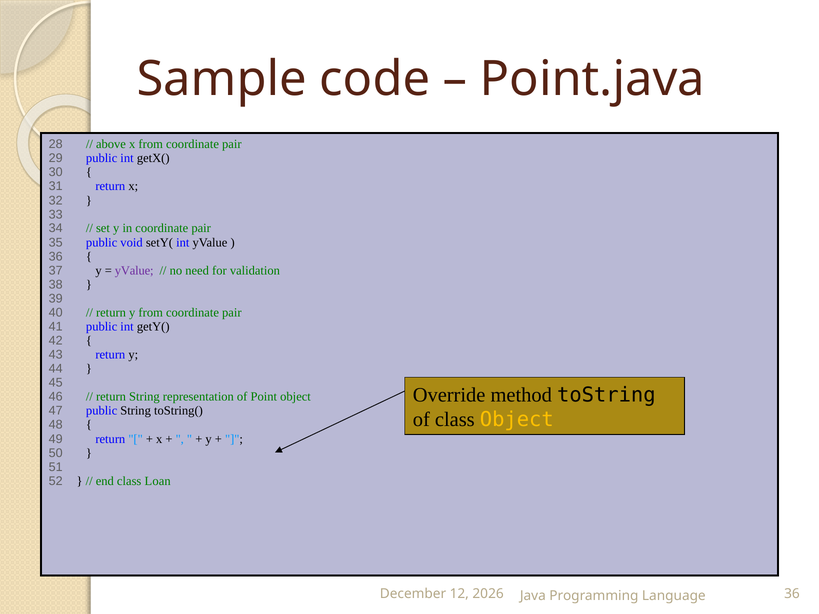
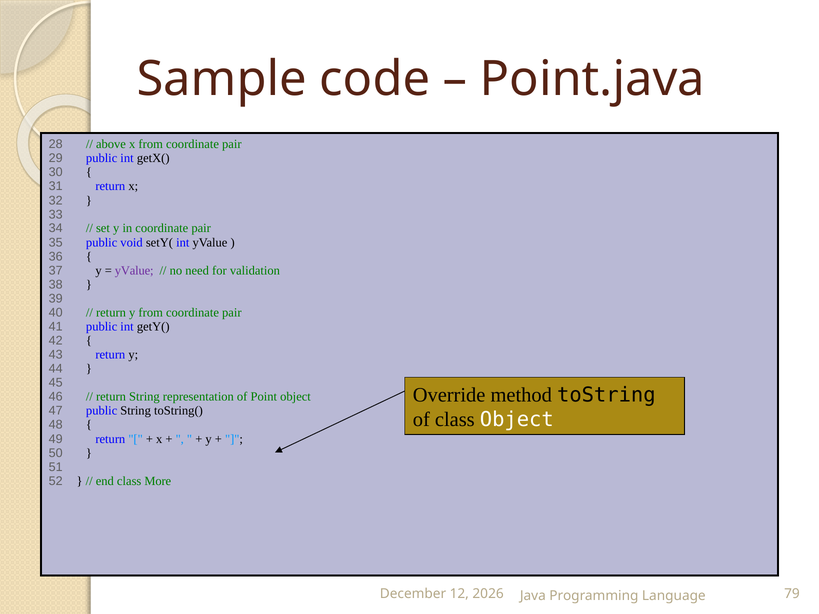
Object colour: yellow -> white (517, 420)
Loan: Loan -> More (158, 481)
36: 36 -> 79 (792, 594)
